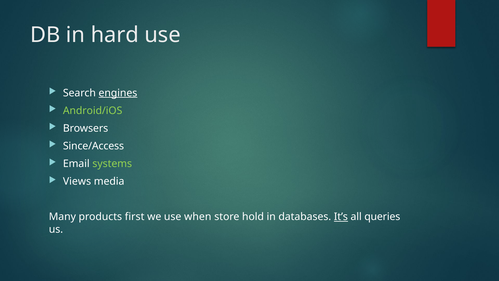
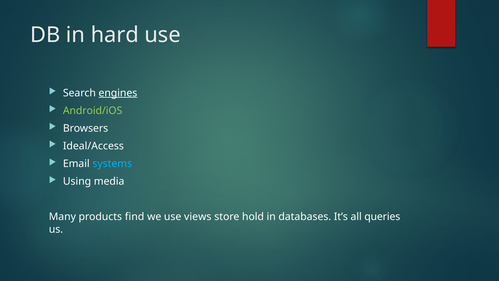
Since/Access: Since/Access -> Ideal/Access (93, 146)
systems colour: light green -> light blue (112, 164)
Views: Views -> Using (77, 181)
first: first -> find (135, 217)
when: when -> views (198, 217)
It’s underline: present -> none (341, 217)
